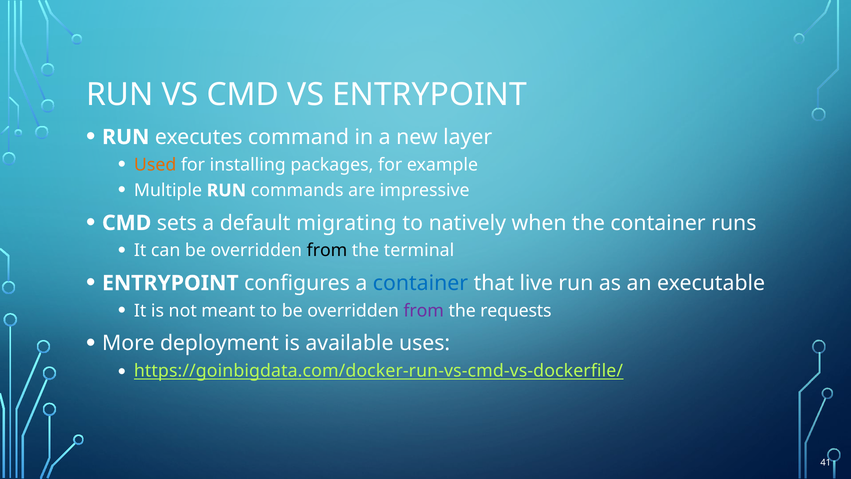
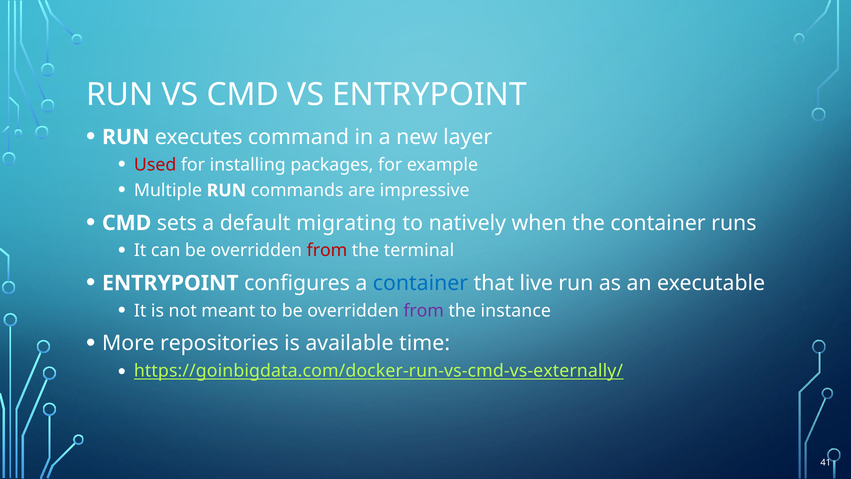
Used colour: orange -> red (155, 165)
from colour: black -> red (327, 250)
requests: requests -> instance (516, 311)
deployment: deployment -> repositories (219, 343)
uses: uses -> time (425, 343)
https://goinbigdata.com/docker-run-vs-cmd-vs-dockerfile/: https://goinbigdata.com/docker-run-vs-cmd-vs-dockerfile/ -> https://goinbigdata.com/docker-run-vs-cmd-vs-externally/ (378, 371)
